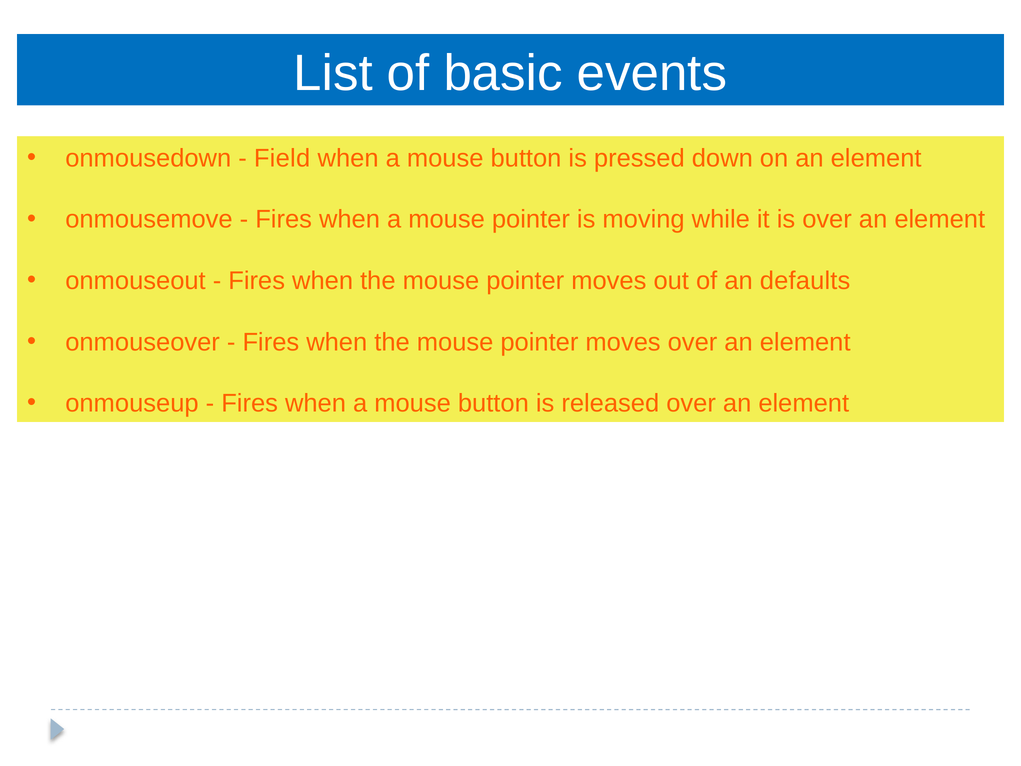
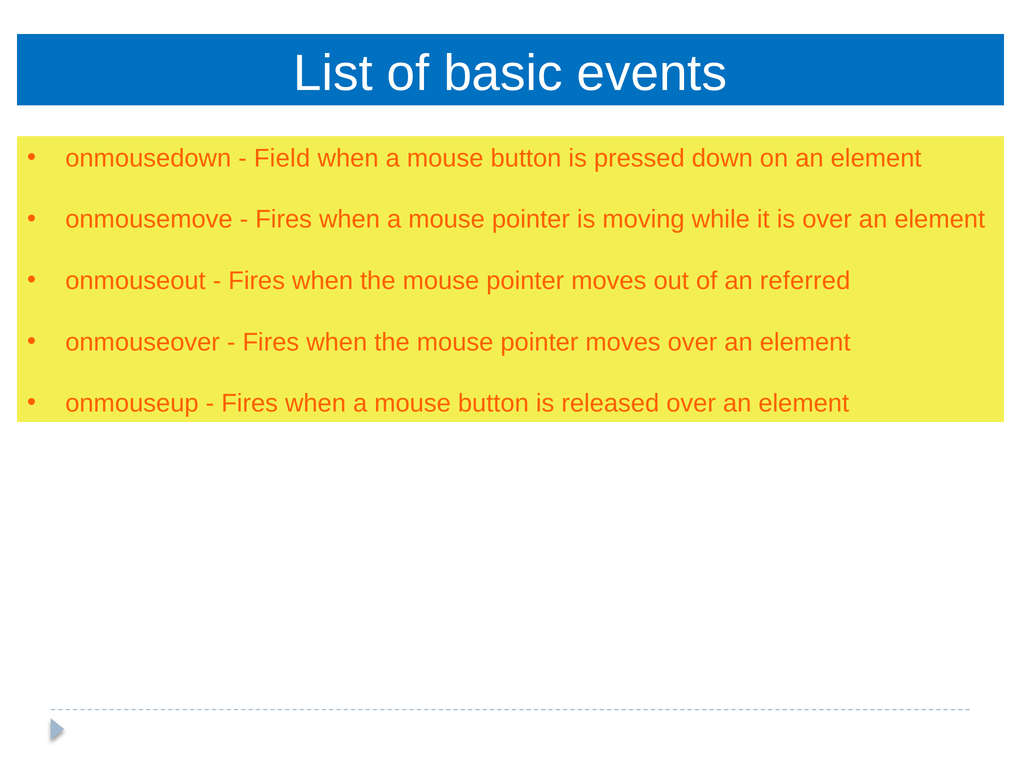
defaults: defaults -> referred (805, 281)
